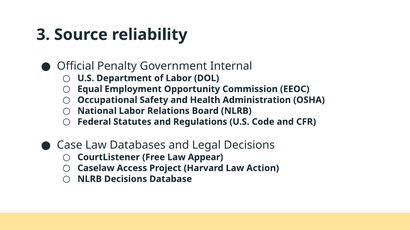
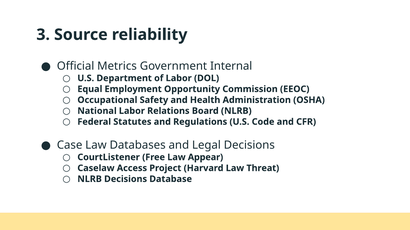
Penalty: Penalty -> Metrics (117, 66)
Action: Action -> Threat (263, 169)
